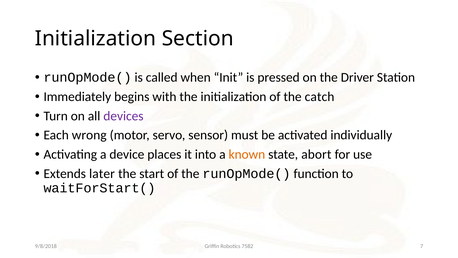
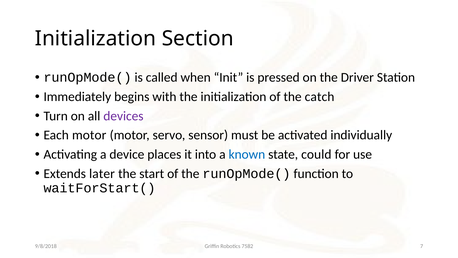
Each wrong: wrong -> motor (89, 135)
known colour: orange -> blue (247, 154)
abort: abort -> could (316, 154)
